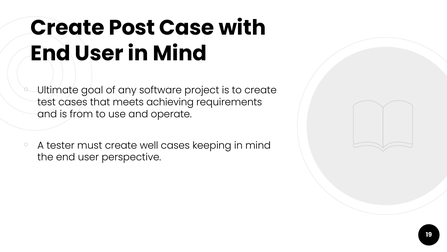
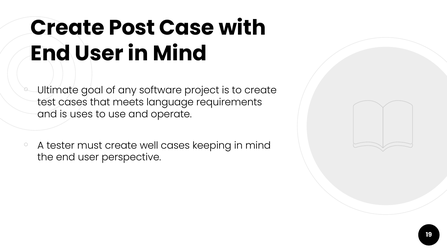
achieving: achieving -> language (170, 102)
from: from -> uses (81, 114)
